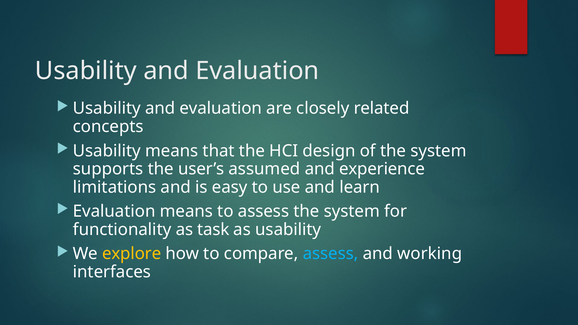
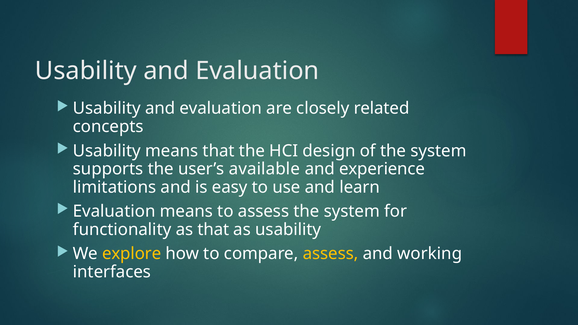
assumed: assumed -> available (264, 169)
as task: task -> that (213, 230)
assess colour: light blue -> yellow (331, 254)
